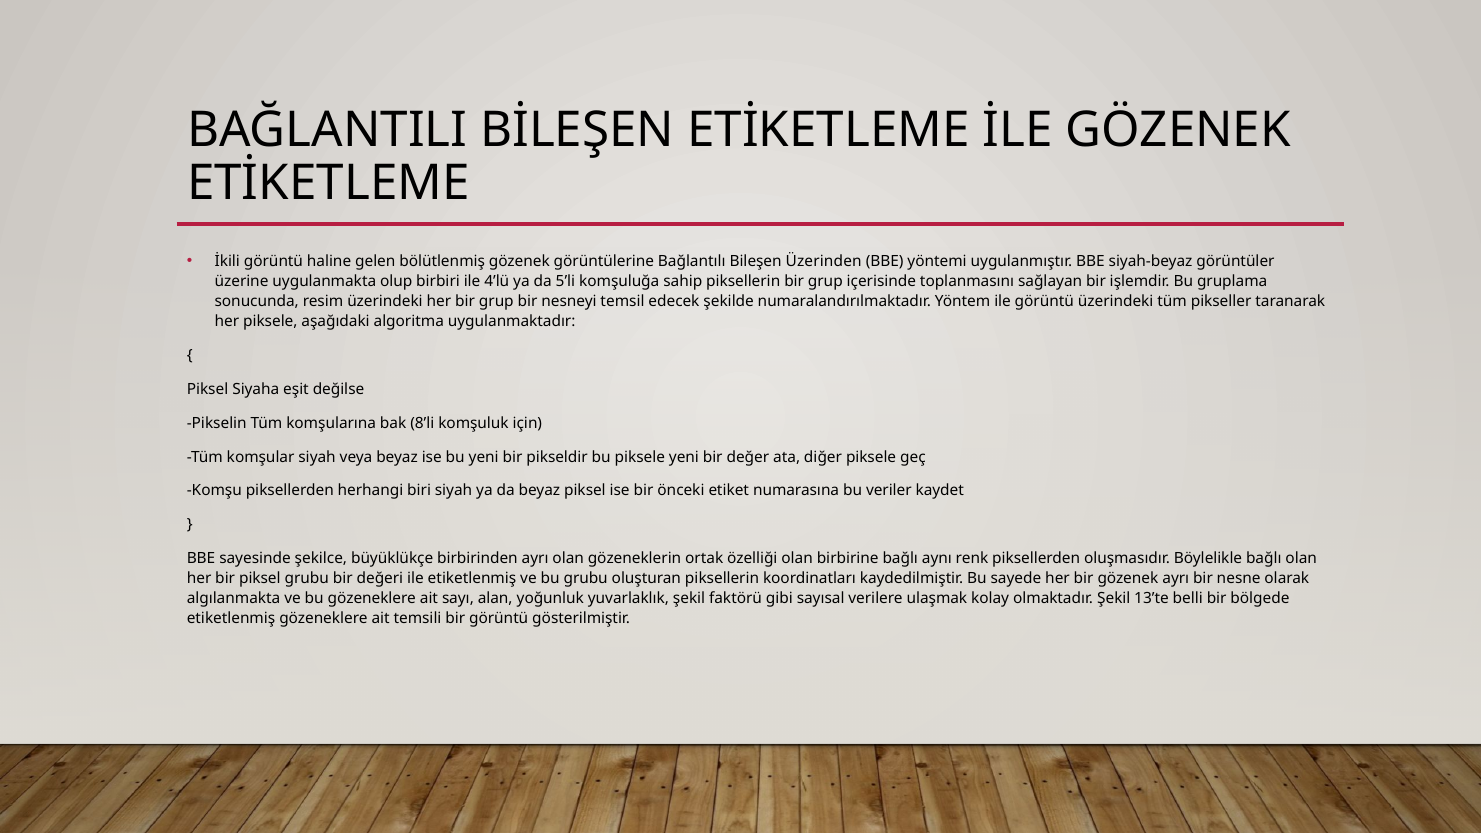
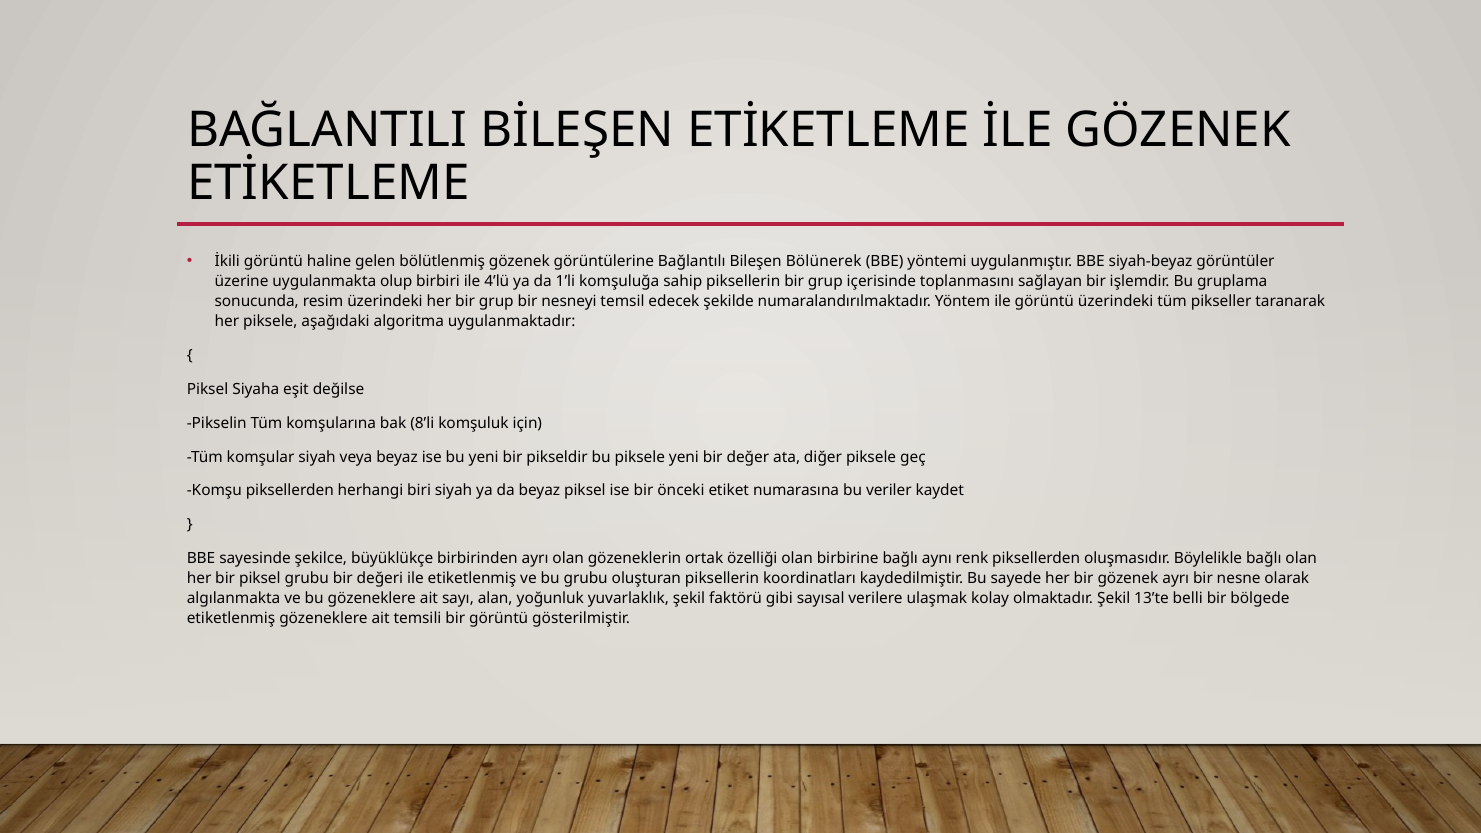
Üzerinden: Üzerinden -> Bölünerek (824, 262)
5’li: 5’li -> 1’li (565, 282)
